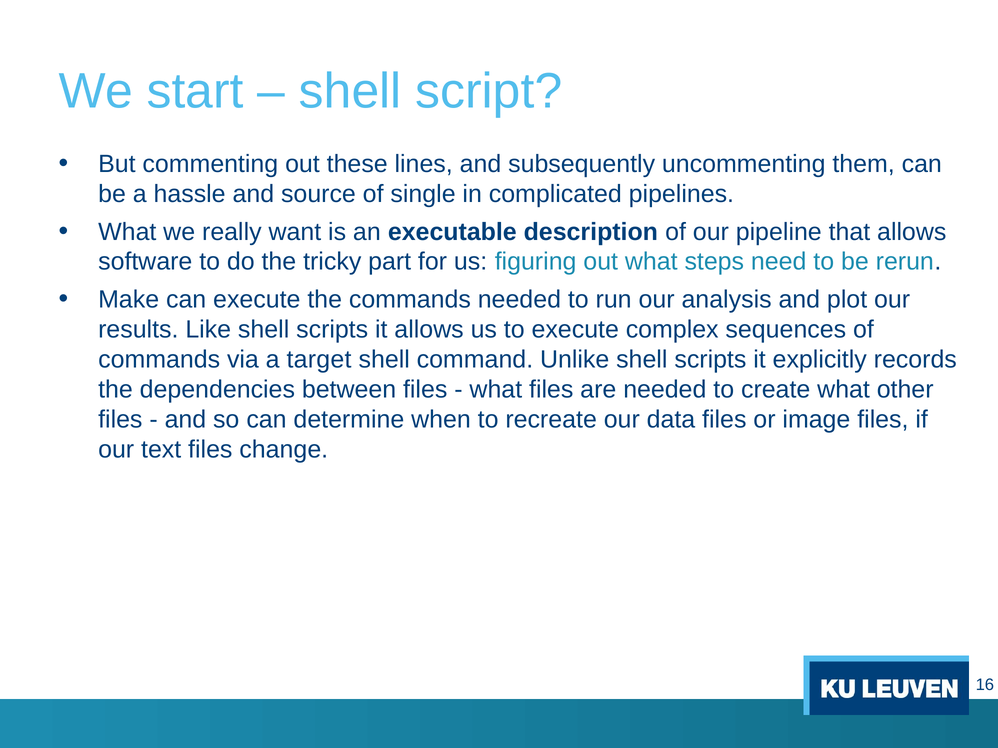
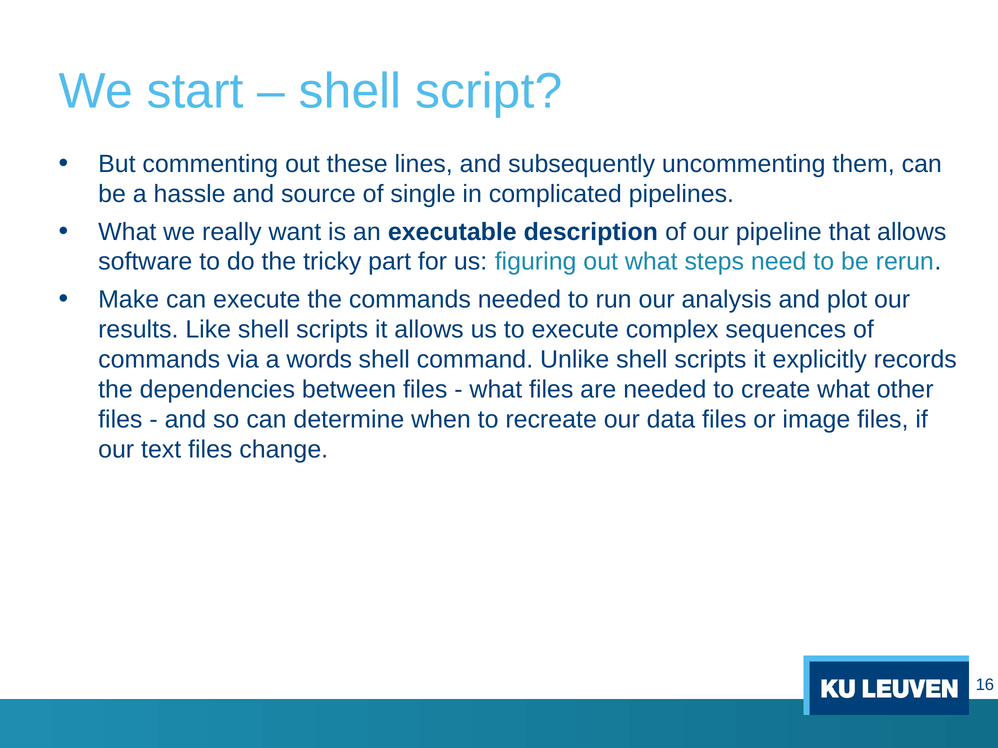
target: target -> words (319, 360)
